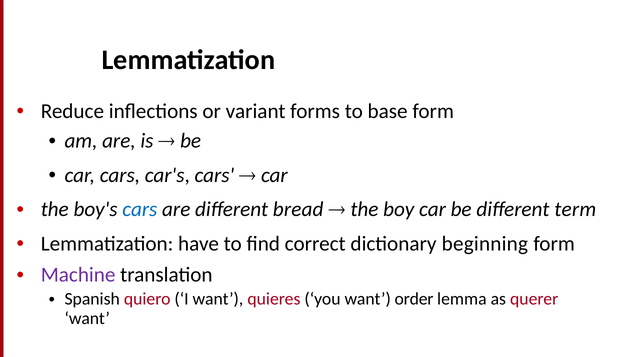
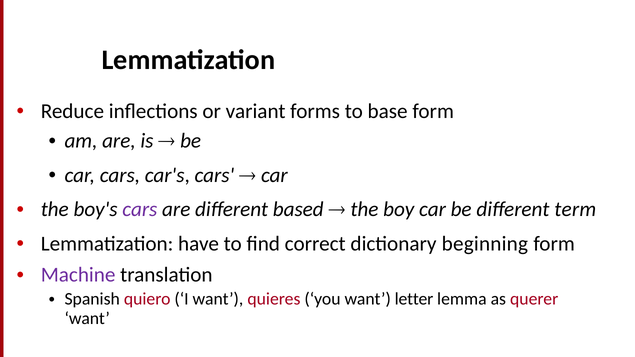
cars colour: blue -> purple (140, 209)
bread: bread -> based (298, 209)
order: order -> letter (414, 299)
